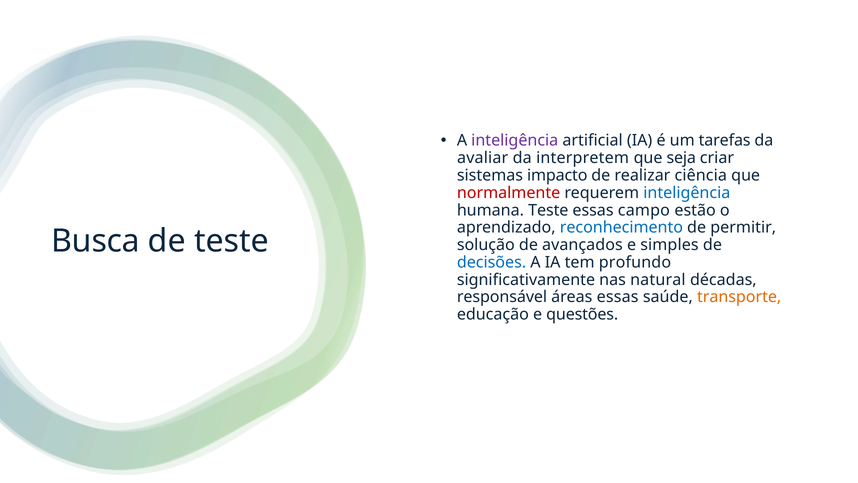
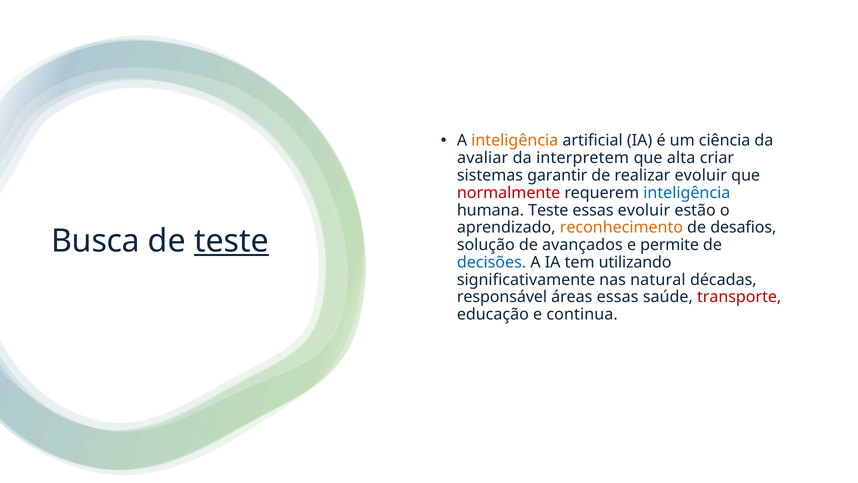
inteligência colour: purple -> orange (515, 141)
tarefas: tarefas -> ciência (725, 141)
seja: seja -> alta (681, 158)
impacto: impacto -> garantir (557, 175)
realizar ciência: ciência -> evoluir (701, 175)
essas campo: campo -> evoluir (644, 210)
reconhecimento colour: blue -> orange (621, 227)
permitir: permitir -> desafios (743, 227)
teste underline: none -> present (231, 241)
simples: simples -> permite (670, 245)
profundo: profundo -> utilizando (635, 262)
transporte colour: orange -> red (739, 297)
questões: questões -> continua (582, 314)
